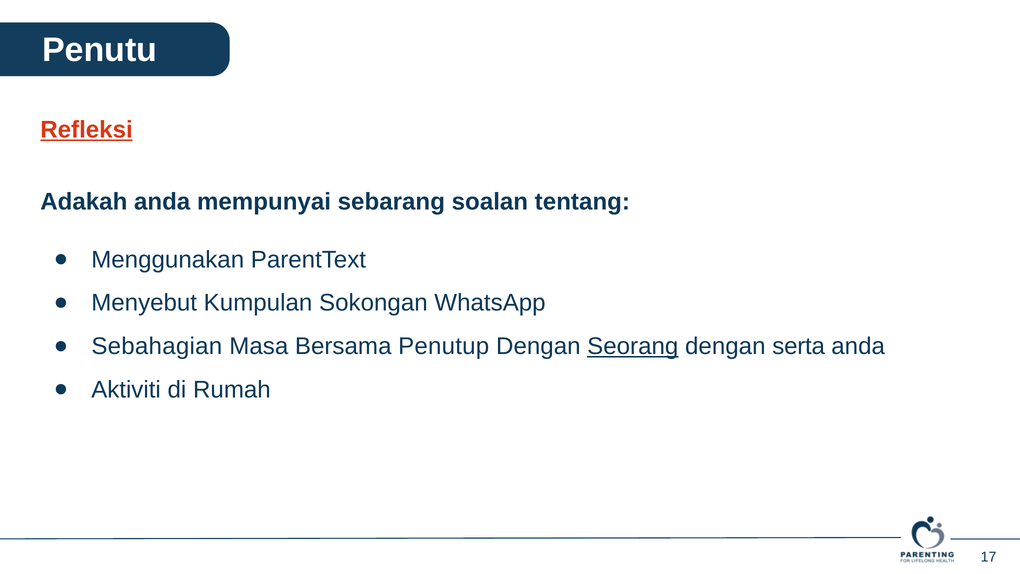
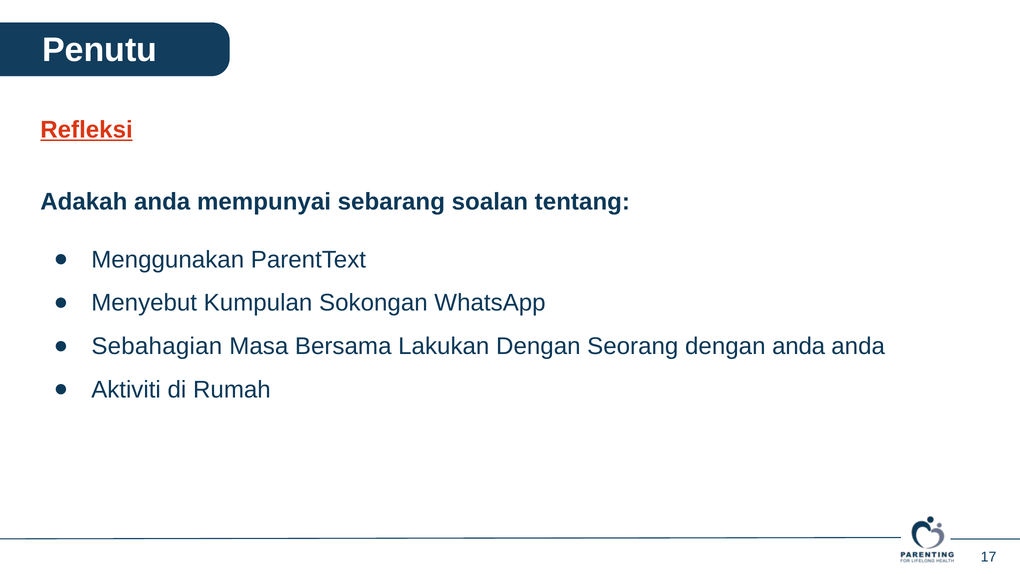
Penutup: Penutup -> Lakukan (444, 346)
Seorang underline: present -> none (633, 346)
dengan serta: serta -> anda (799, 346)
